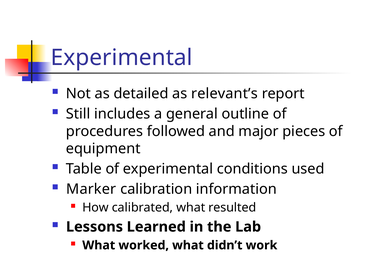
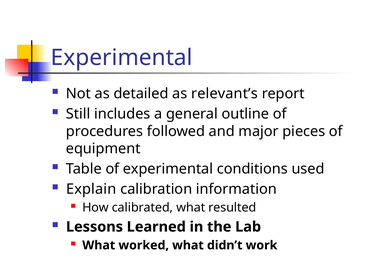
Marker: Marker -> Explain (91, 190)
